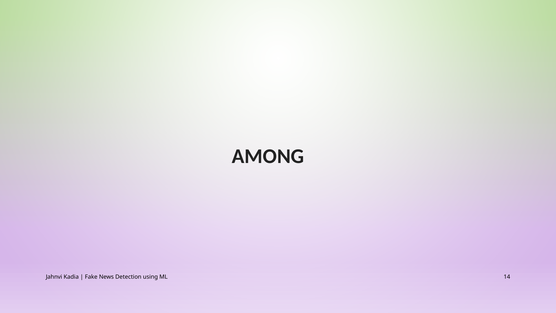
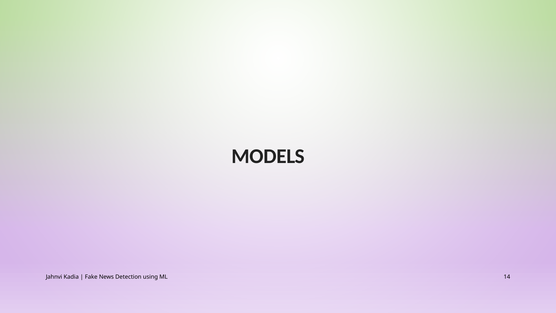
AMONG: AMONG -> MODELS (268, 156)
